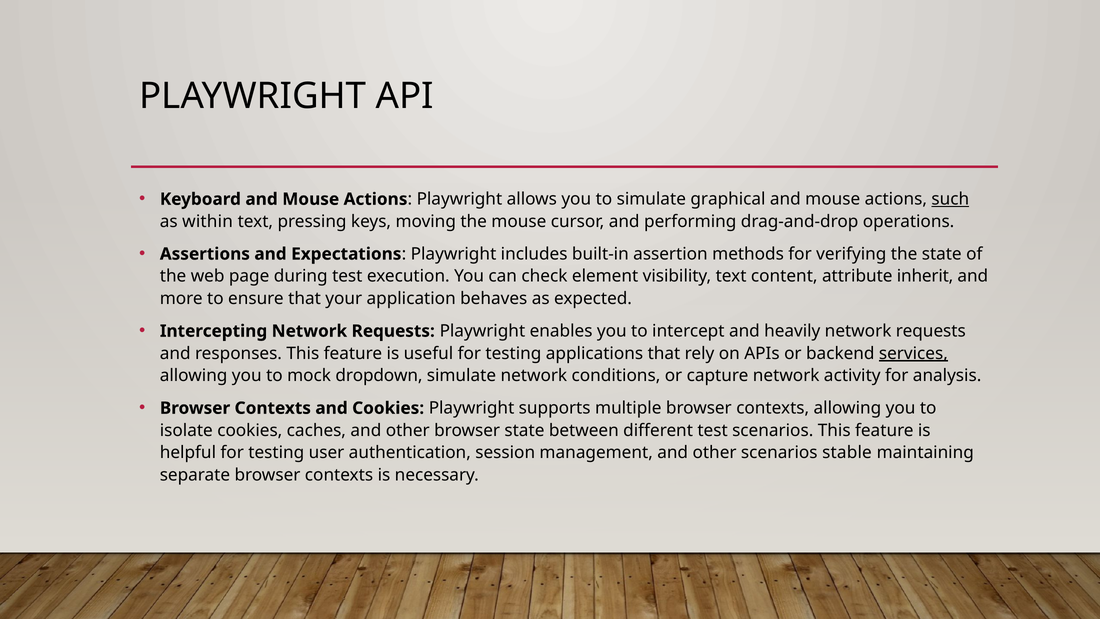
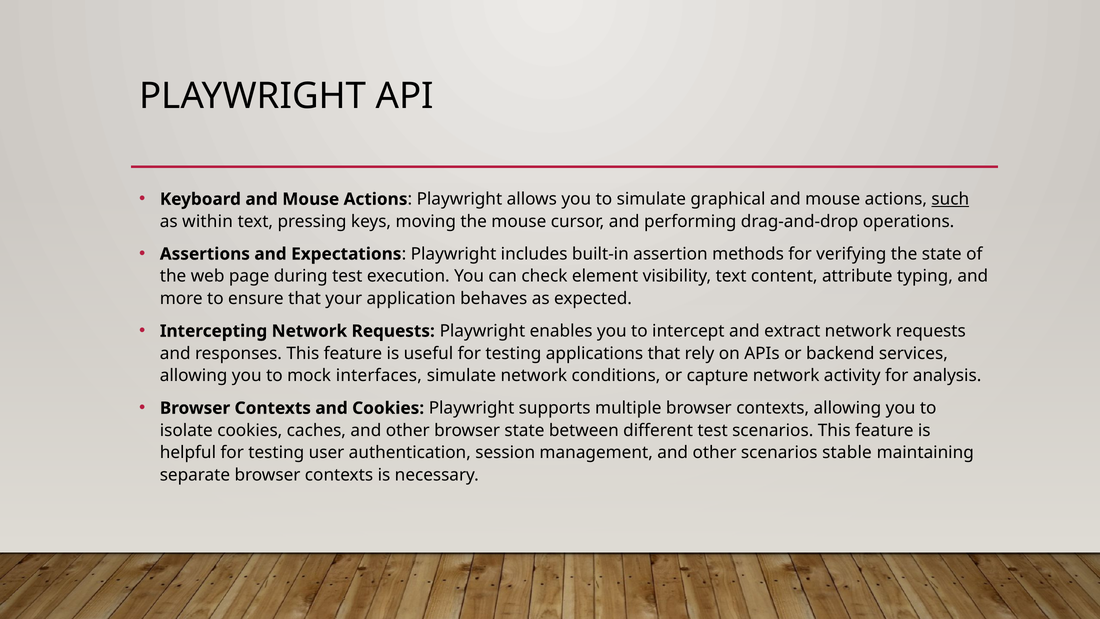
inherit: inherit -> typing (925, 276)
heavily: heavily -> extract (792, 331)
services underline: present -> none (913, 353)
dropdown: dropdown -> interfaces (379, 375)
